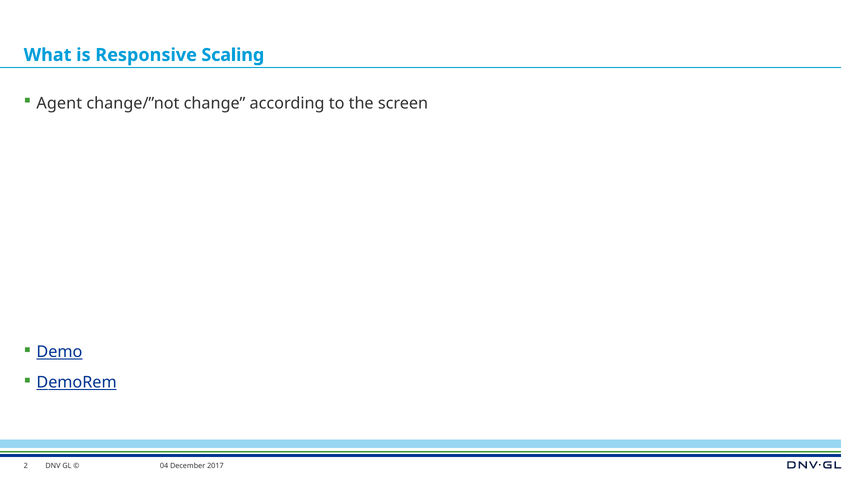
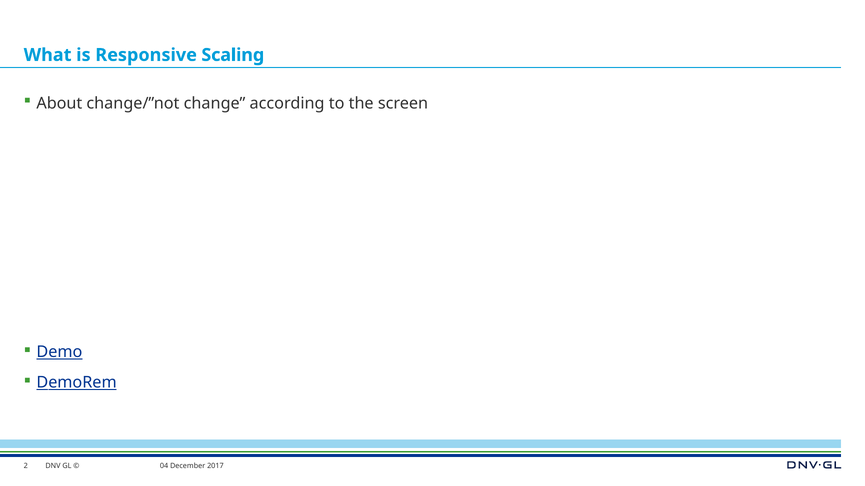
Agent: Agent -> About (59, 104)
